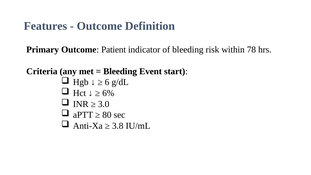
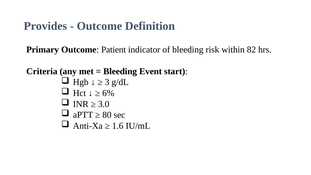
Features: Features -> Provides (45, 26)
78: 78 -> 82 (251, 50)
6: 6 -> 3 (107, 82)
3.8: 3.8 -> 1.6 (118, 126)
